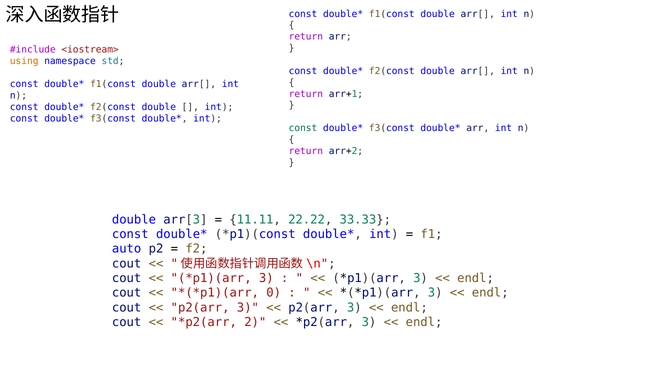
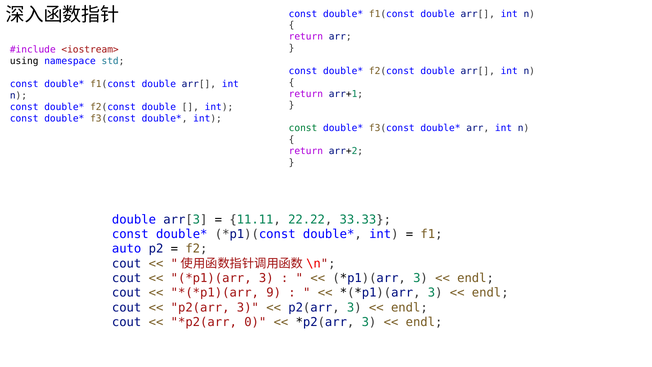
using colour: orange -> black (24, 61)
0: 0 -> 9 (274, 293)
2: 2 -> 0 (255, 322)
